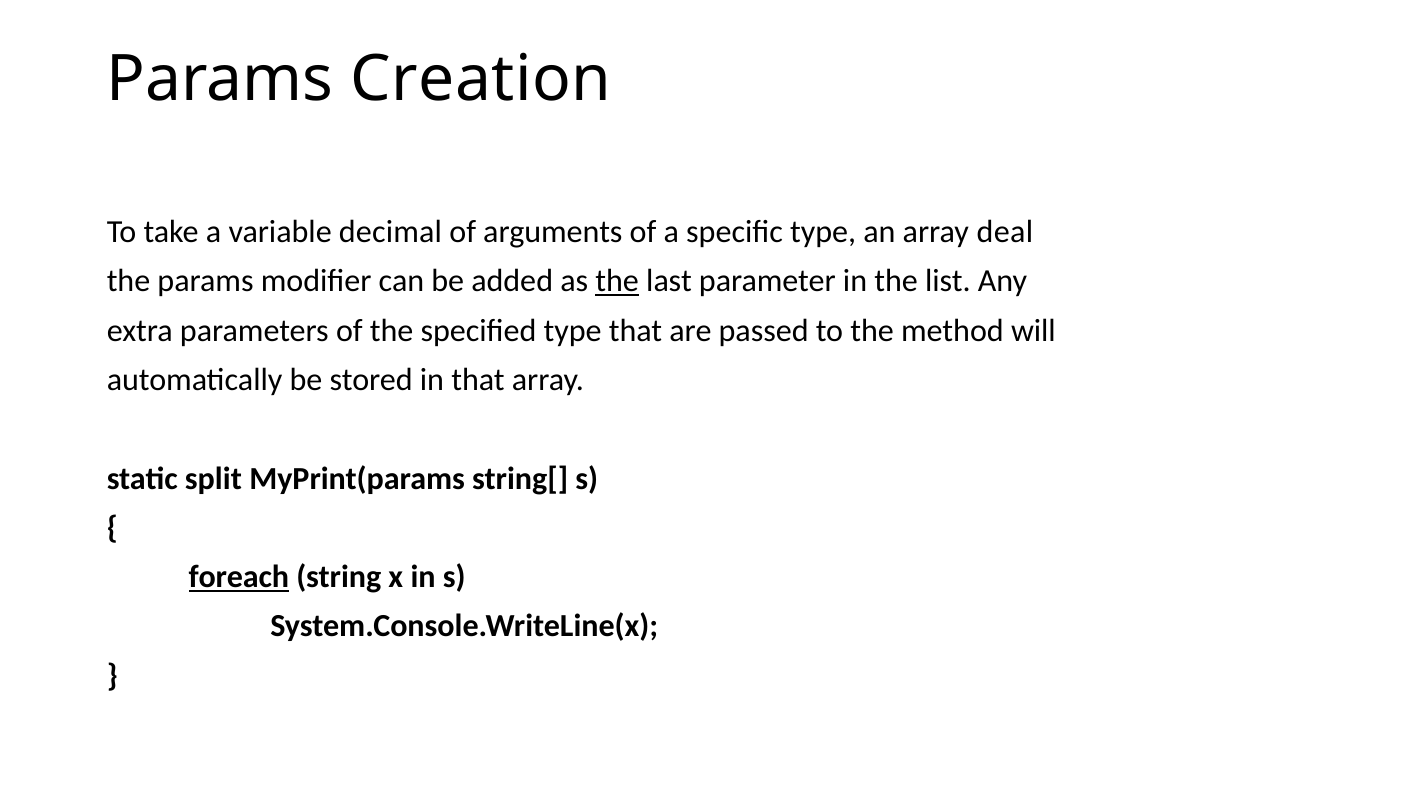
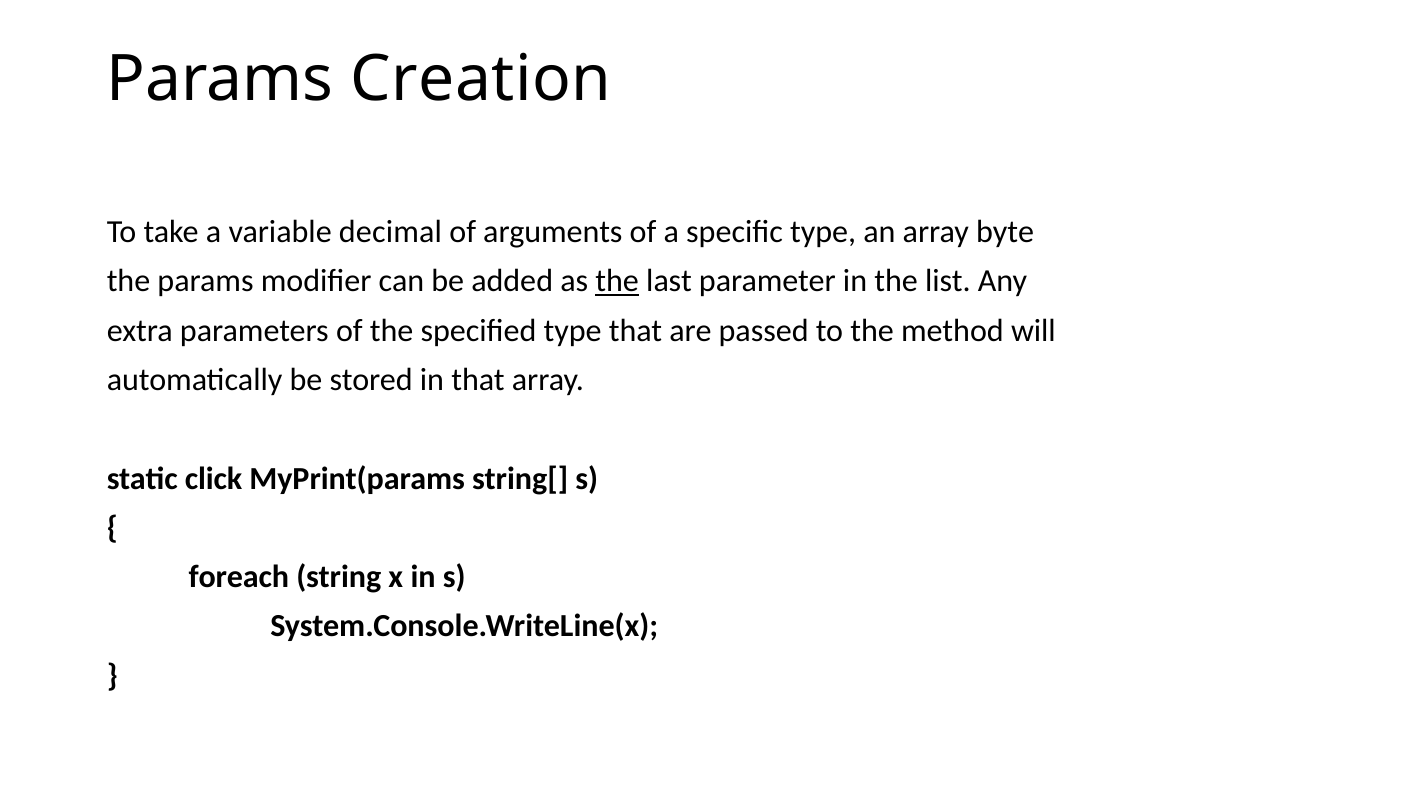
deal: deal -> byte (1005, 232)
split: split -> click (214, 478)
foreach underline: present -> none (239, 577)
